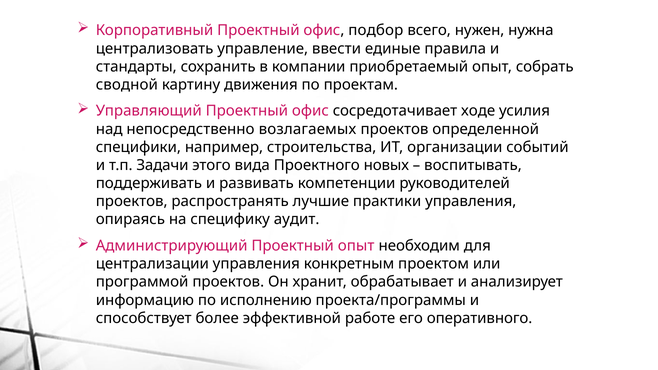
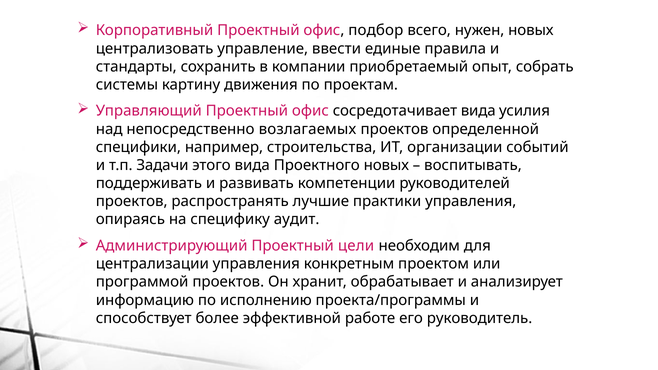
нужен нужна: нужна -> новых (531, 30)
сводной: сводной -> системы (127, 85)
сосредотачивает ходе: ходе -> вида (478, 111)
Проектный опыт: опыт -> цели (356, 246)
оперативного: оперативного -> руководитель (480, 318)
